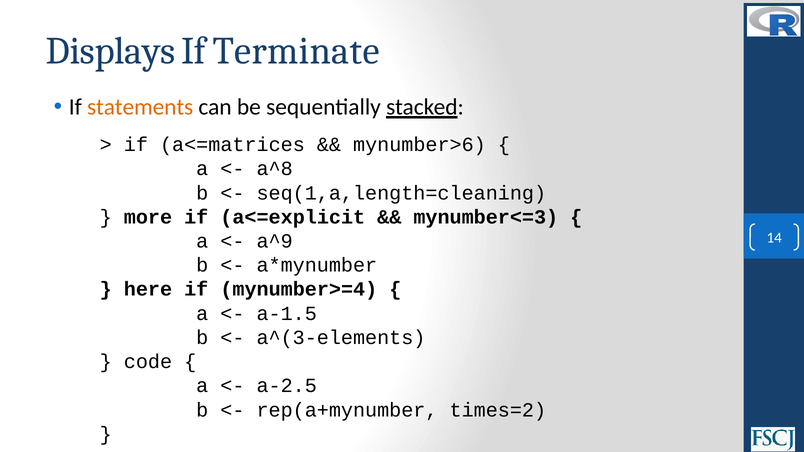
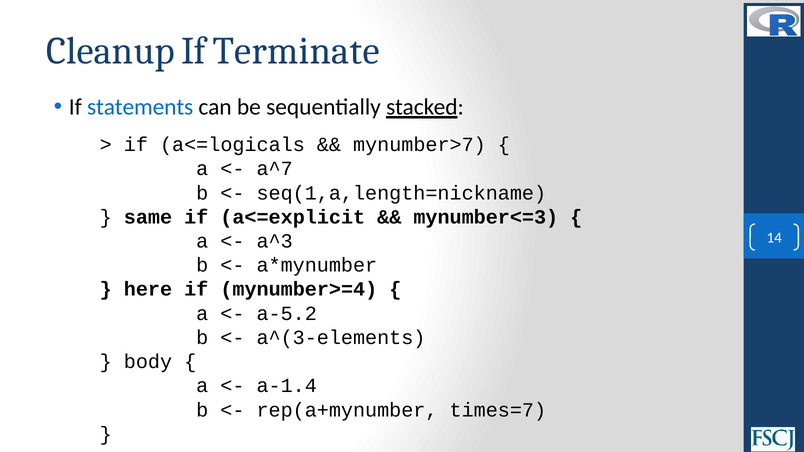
Displays: Displays -> Cleanup (110, 51)
statements colour: orange -> blue (140, 107)
a<=matrices: a<=matrices -> a<=logicals (232, 145)
mynumber>6: mynumber>6 -> mynumber>7 (419, 145)
a^8: a^8 -> a^7 (275, 169)
seq(1,a,length=cleaning: seq(1,a,length=cleaning -> seq(1,a,length=nickname (401, 193)
more: more -> same (148, 217)
a^9: a^9 -> a^3 (275, 241)
a-1.5: a-1.5 -> a-5.2 (287, 314)
code: code -> body (148, 362)
a-2.5: a-2.5 -> a-1.4 (287, 386)
times=2: times=2 -> times=7 (498, 410)
